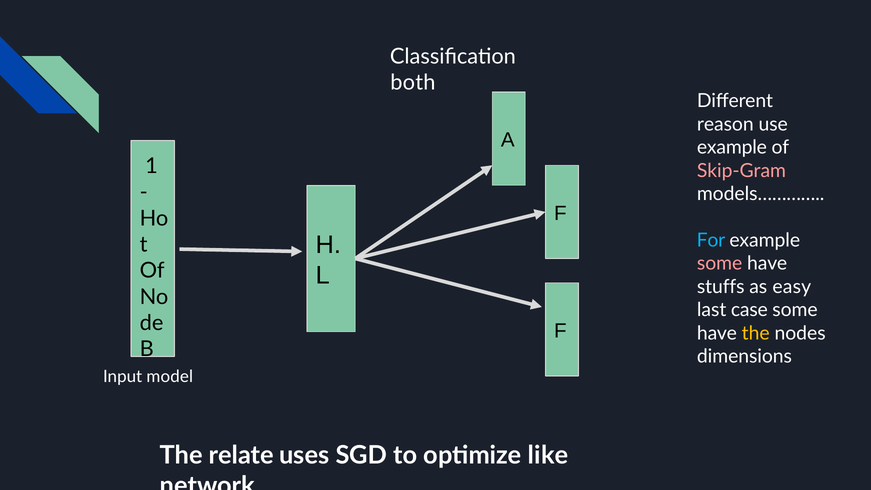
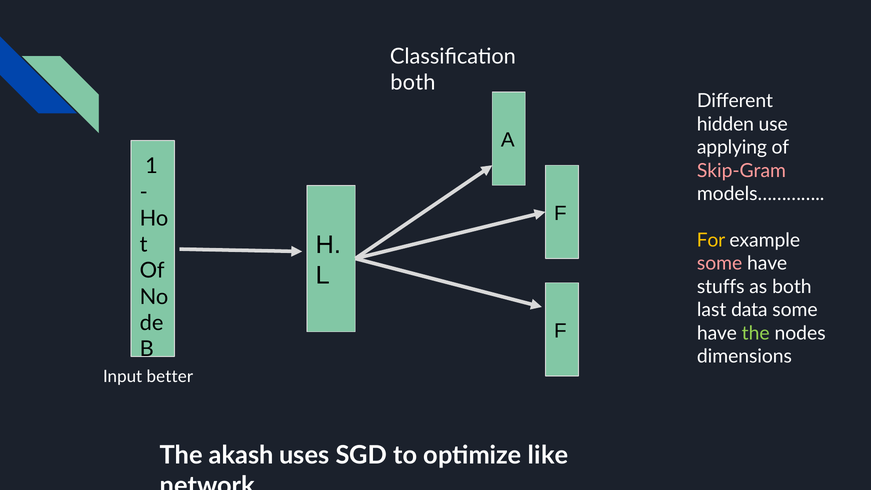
reason: reason -> hidden (725, 124)
example: example -> applying (732, 147)
For colour: light blue -> yellow (711, 240)
as easy: easy -> both (792, 287)
case: case -> data (749, 310)
the colour: yellow -> light green (756, 333)
model: model -> better (170, 377)
relate: relate -> akash (241, 455)
